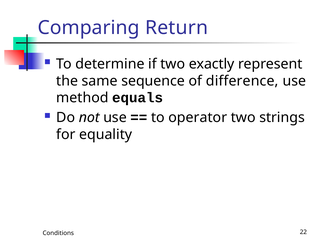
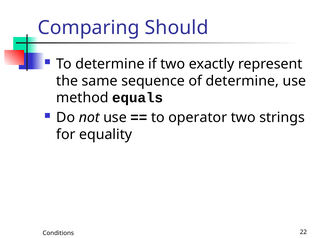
Return: Return -> Should (177, 28)
of difference: difference -> determine (242, 81)
